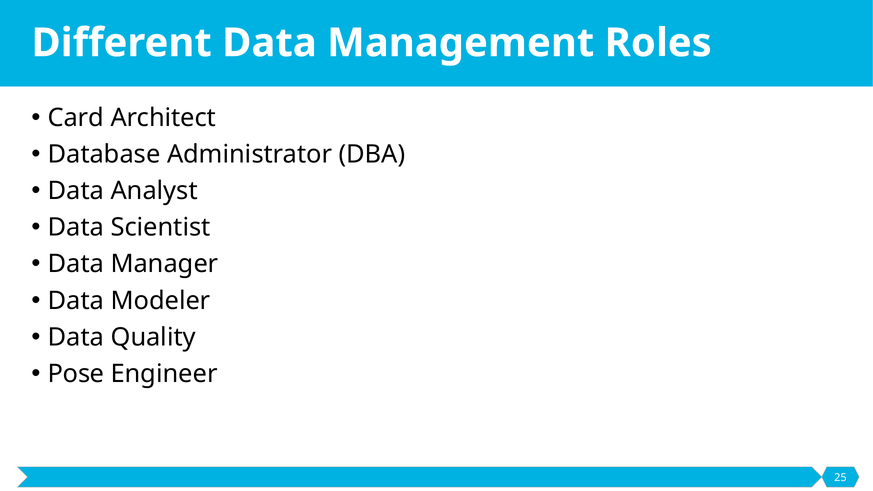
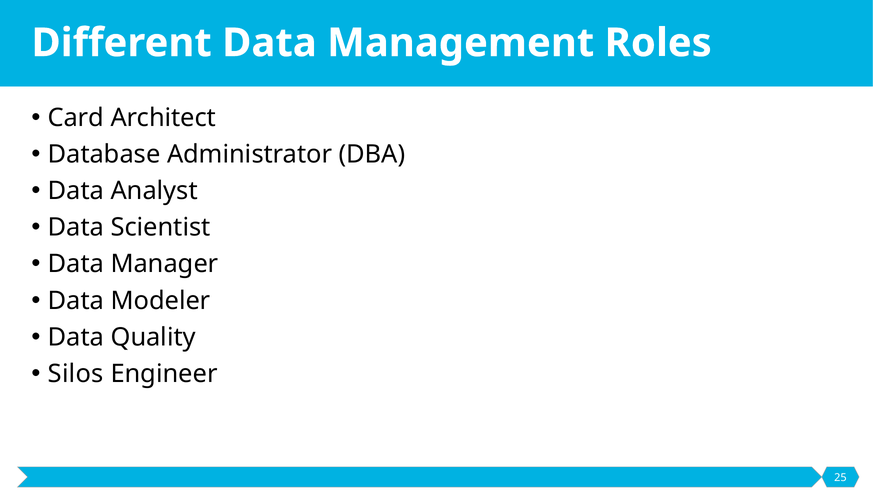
Pose: Pose -> Silos (76, 374)
